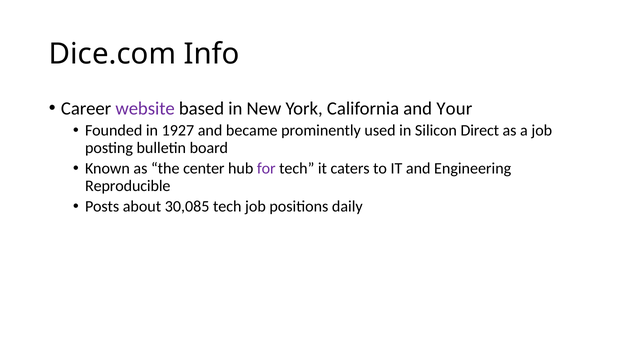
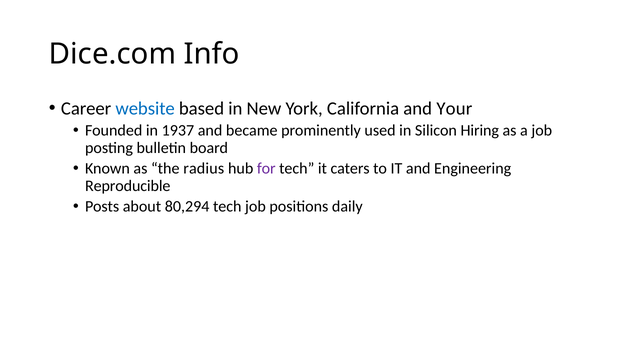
website colour: purple -> blue (145, 109)
1927: 1927 -> 1937 (178, 131)
Direct: Direct -> Hiring (480, 131)
center: center -> radius (204, 169)
30,085: 30,085 -> 80,294 (187, 207)
